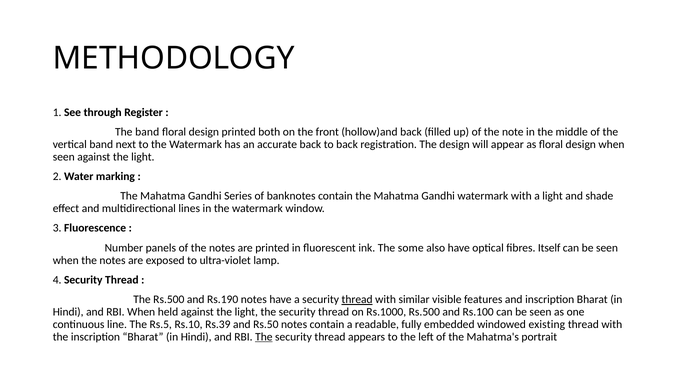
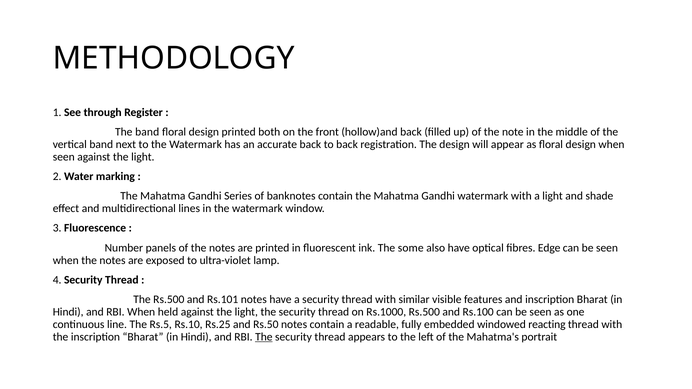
Itself: Itself -> Edge (549, 248)
Rs.190: Rs.190 -> Rs.101 (223, 300)
thread underline: present -> none (357, 300)
Rs.39: Rs.39 -> Rs.25 (218, 325)
existing: existing -> reacting (547, 325)
